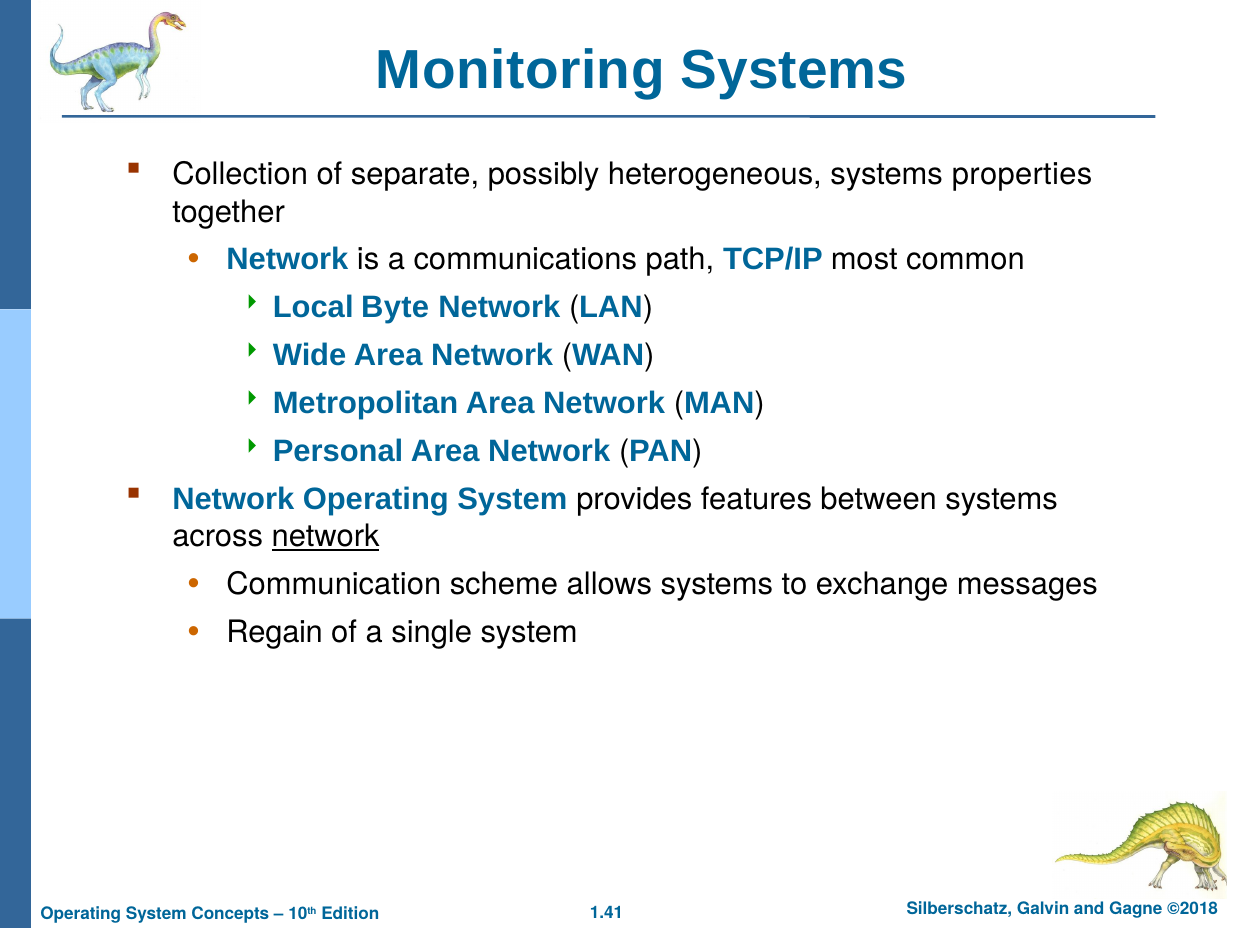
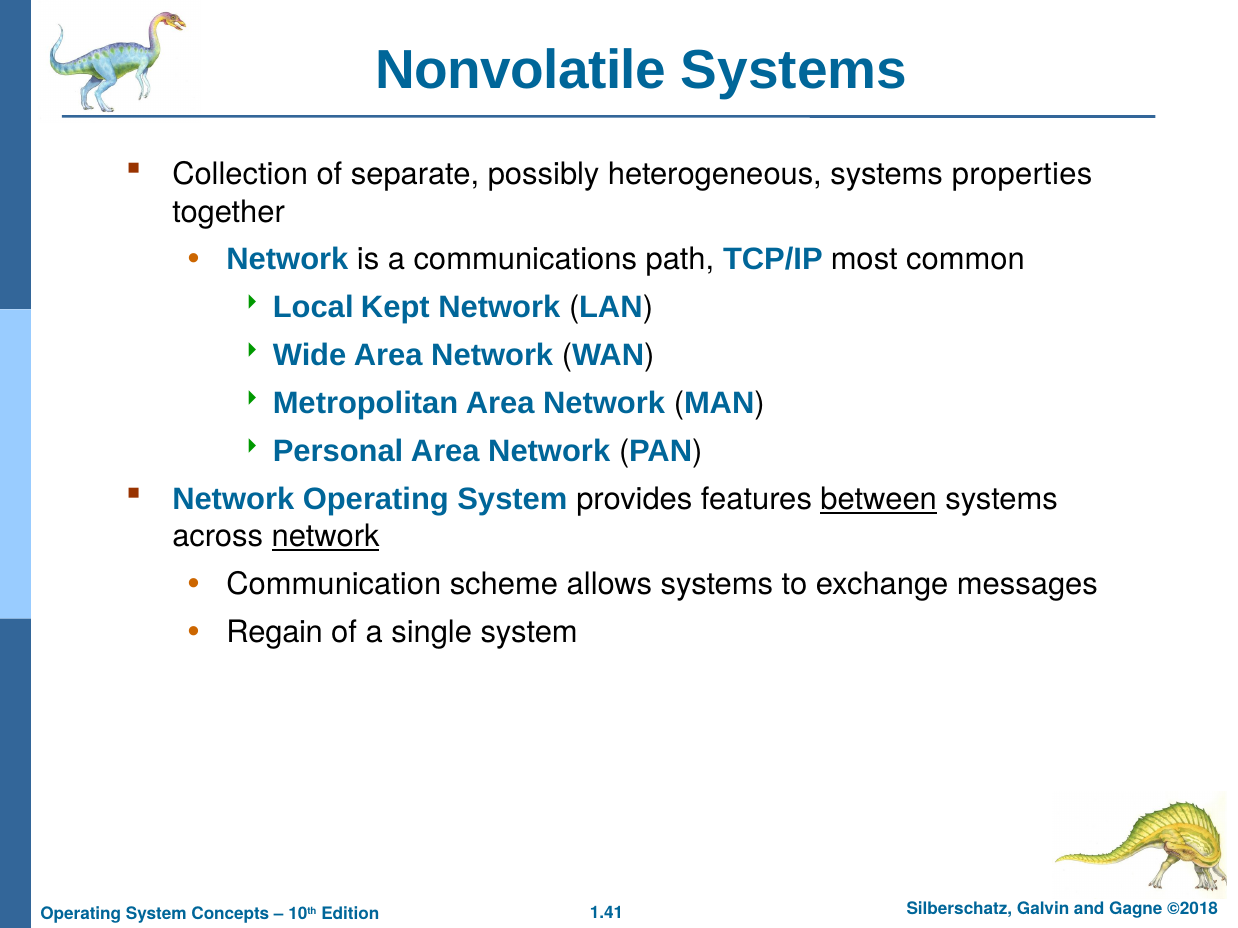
Monitoring: Monitoring -> Nonvolatile (521, 71)
Byte: Byte -> Kept (395, 308)
between underline: none -> present (879, 500)
